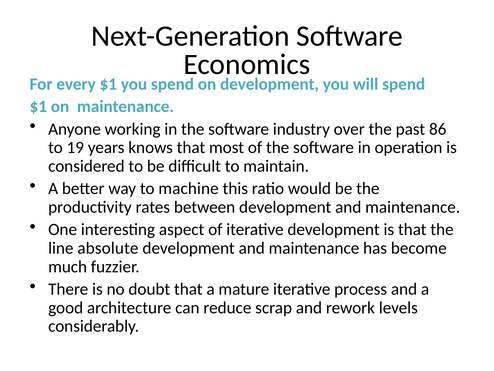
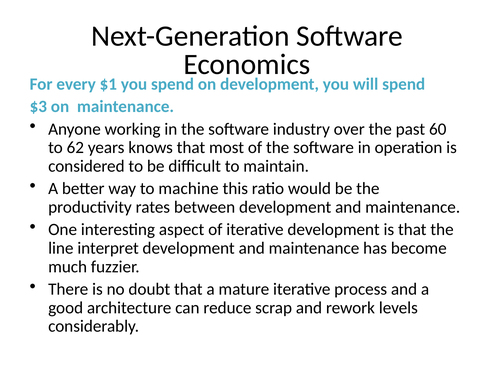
$1: $1 -> $3 (38, 106)
86: 86 -> 60 (438, 129)
19: 19 -> 62 (75, 147)
absolute: absolute -> interpret (108, 248)
